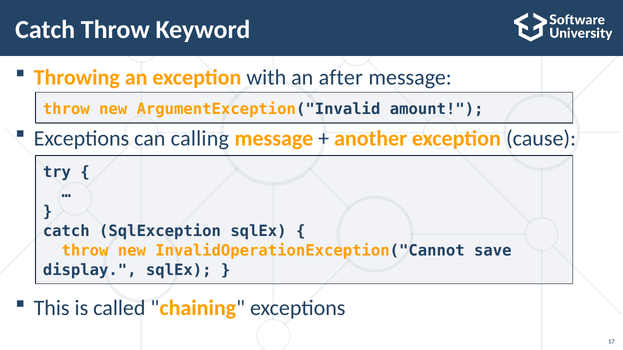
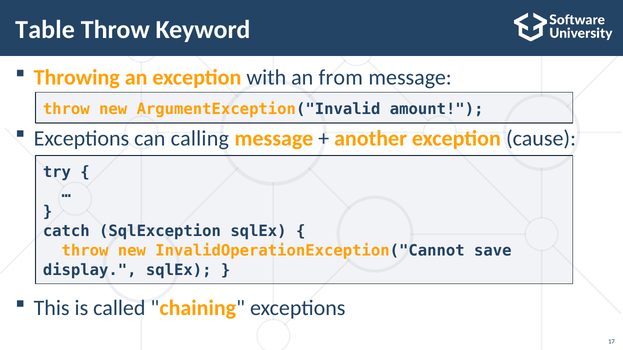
Catch: Catch -> Table (45, 30)
after: after -> from (341, 78)
